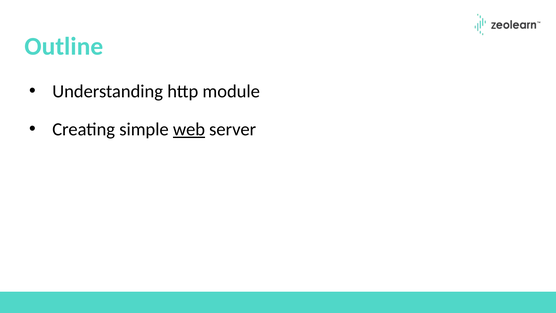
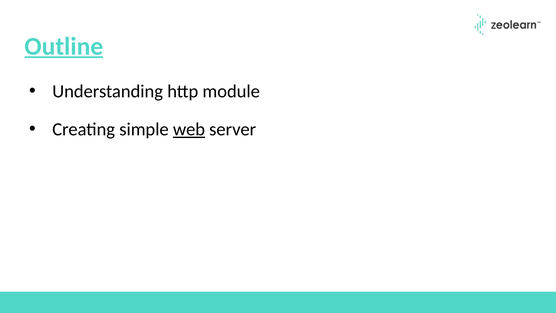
Outline underline: none -> present (64, 46)
